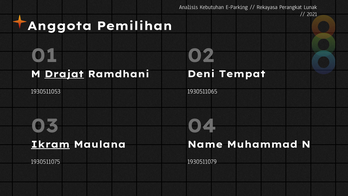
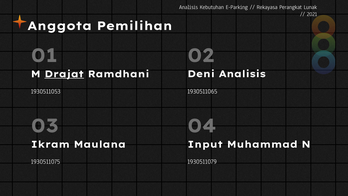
Deni Tempat: Tempat -> Analisis (242, 74)
Ikram underline: present -> none (50, 144)
Name: Name -> Input (205, 144)
